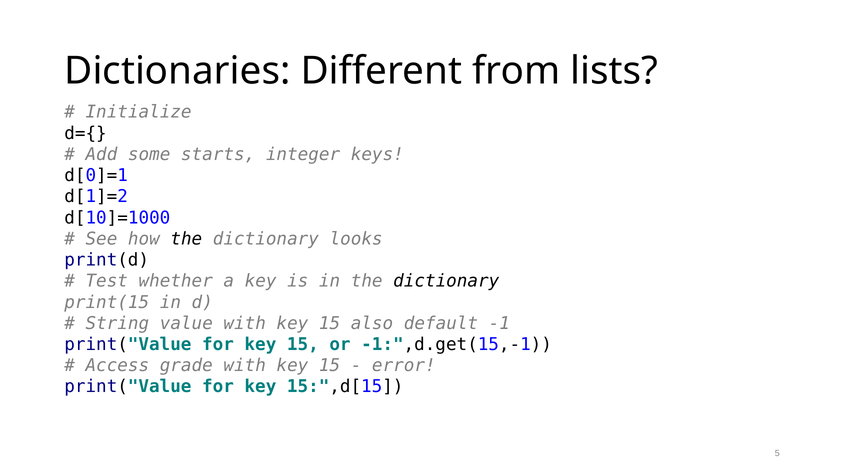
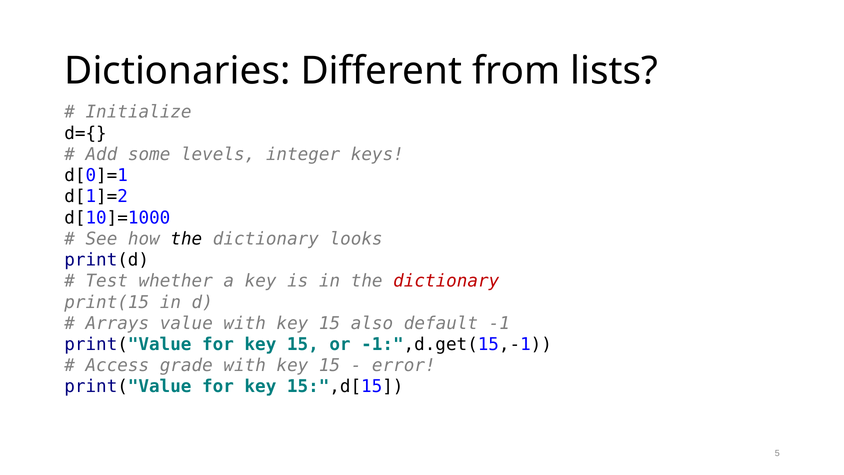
starts: starts -> levels (218, 154)
dictionary colour: black -> red (446, 281)
String: String -> Arrays (117, 323)
